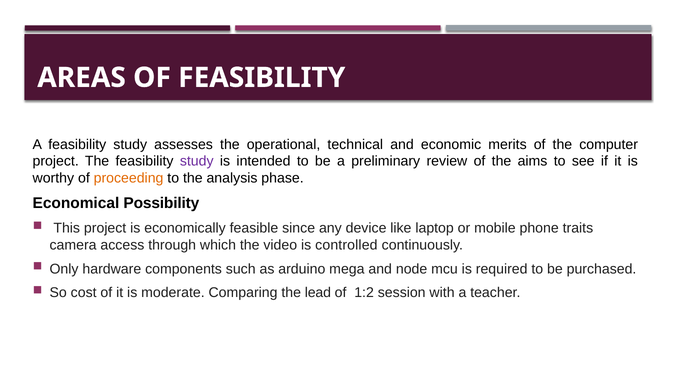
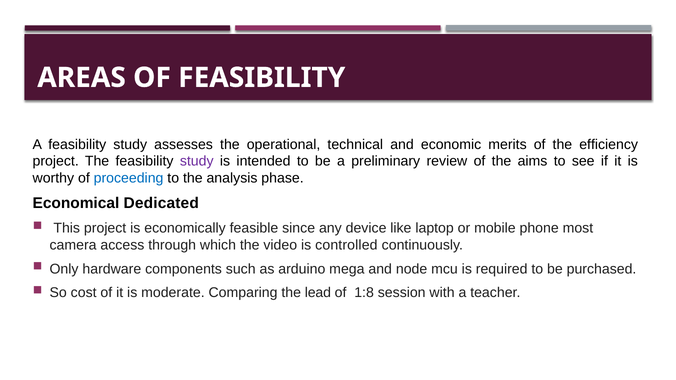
computer: computer -> efficiency (609, 145)
proceeding colour: orange -> blue (129, 178)
Possibility: Possibility -> Dedicated (161, 203)
traits: traits -> most (578, 228)
1:2: 1:2 -> 1:8 (364, 293)
